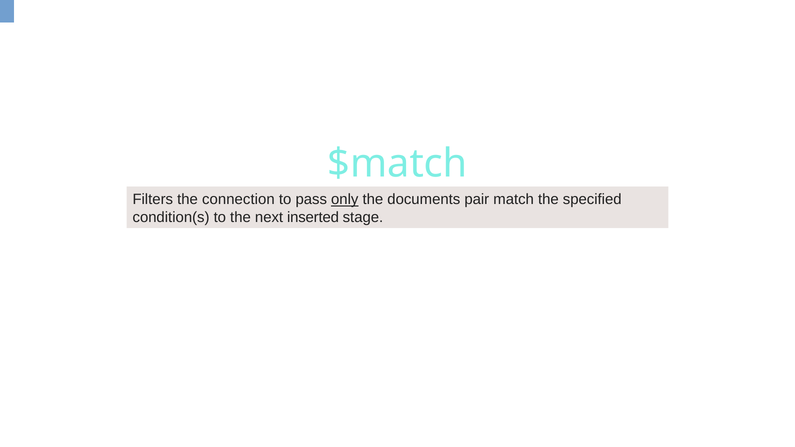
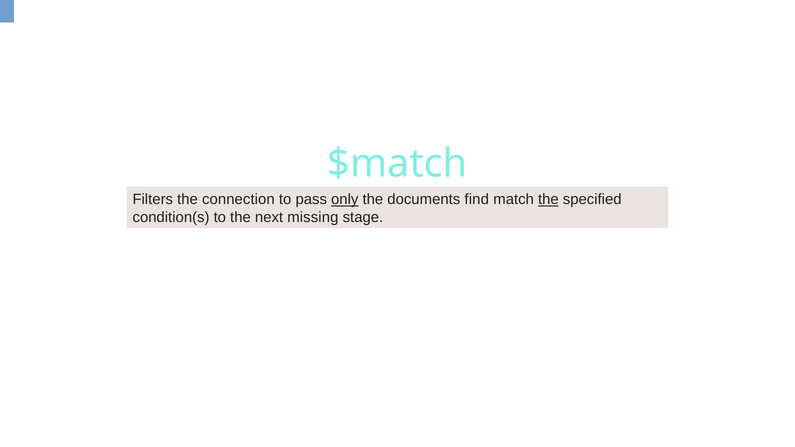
pair: pair -> find (477, 200)
the underline: none -> present (548, 200)
inserted: inserted -> missing (313, 217)
